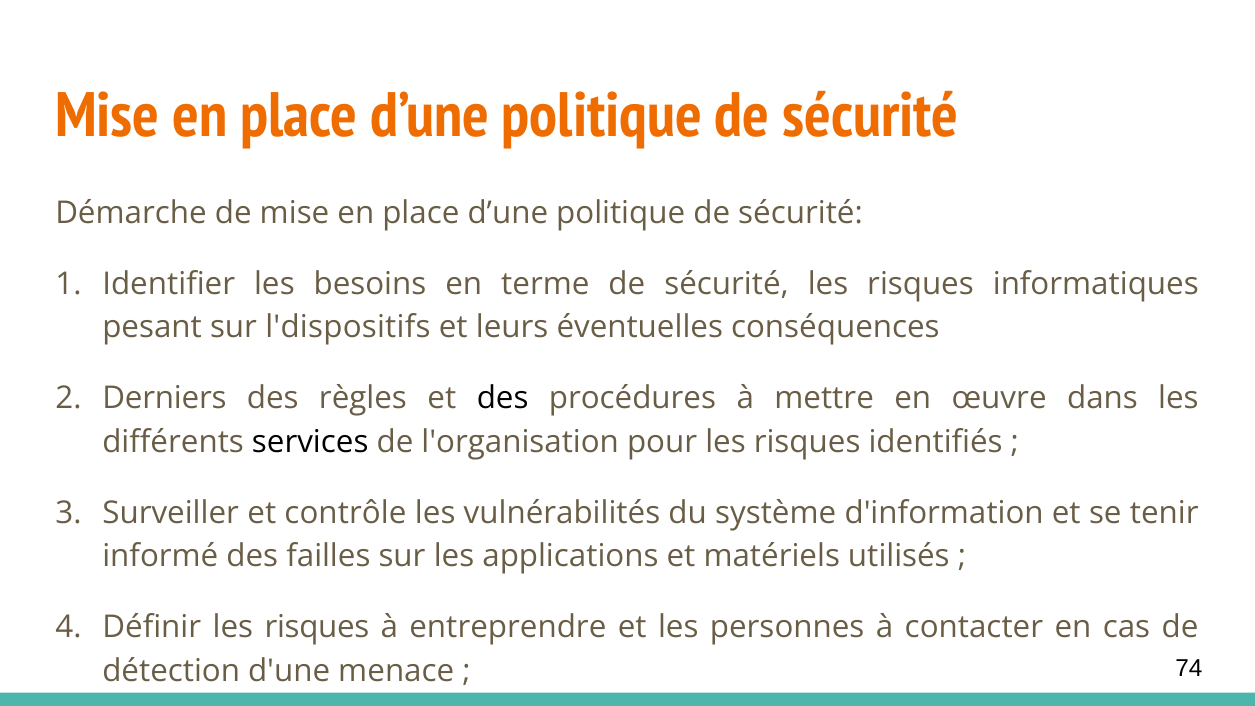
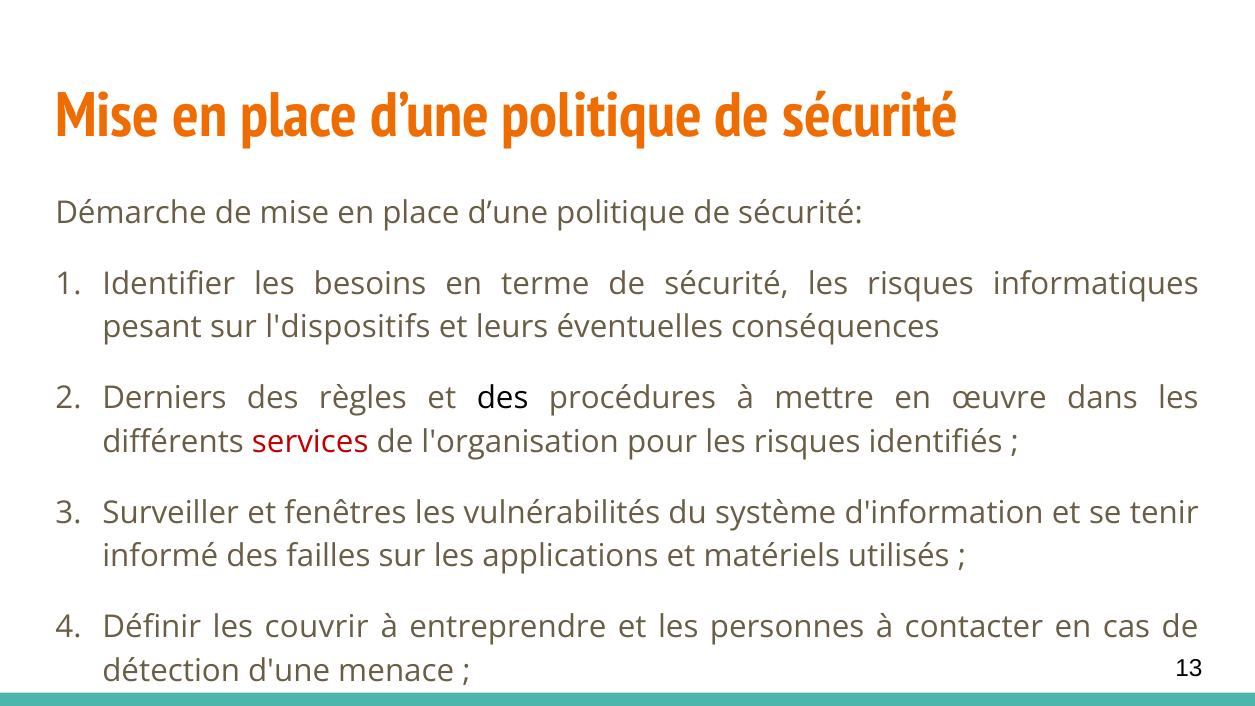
services colour: black -> red (310, 442)
contrôle: contrôle -> fenêtres (345, 513)
Définir les risques: risques -> couvrir (317, 627)
74: 74 -> 13 (1189, 669)
